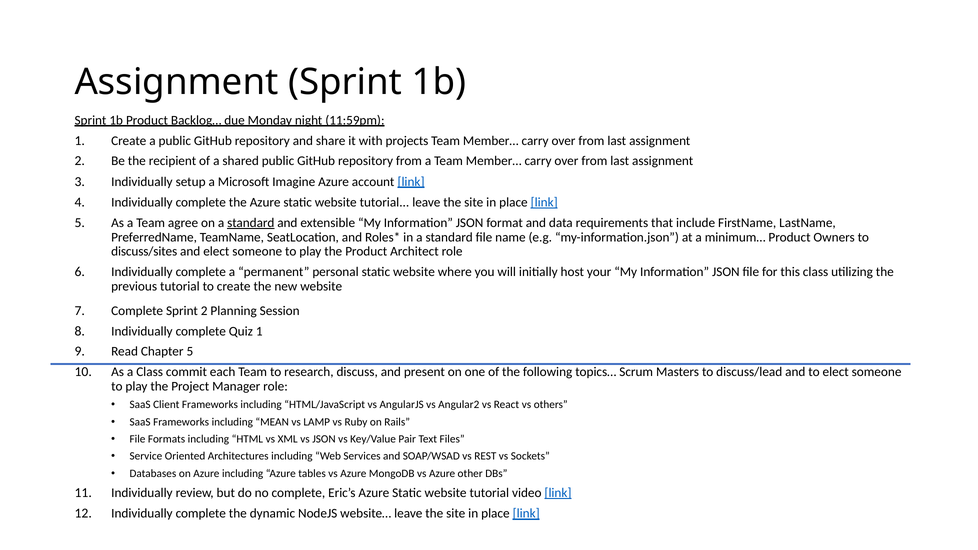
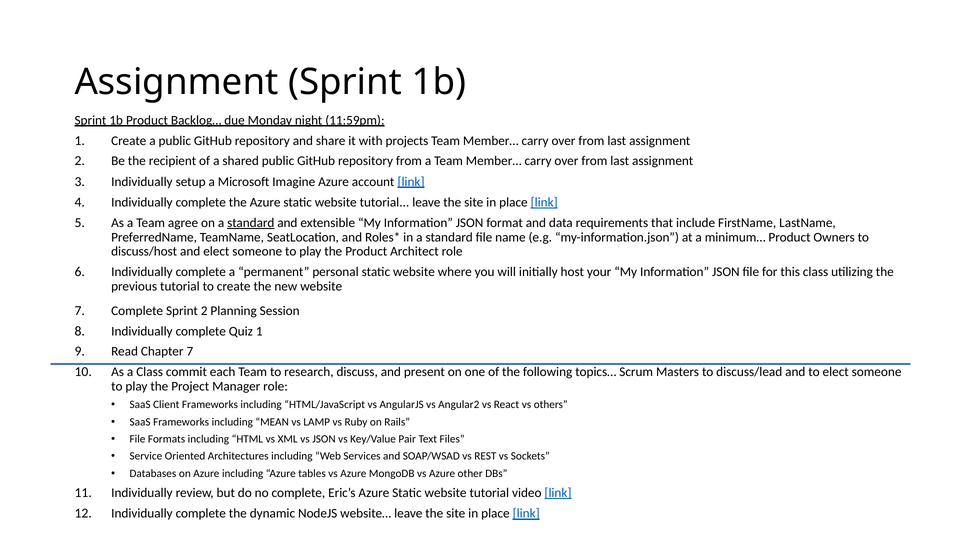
discuss/sites: discuss/sites -> discuss/host (144, 252)
Chapter 5: 5 -> 7 (190, 352)
